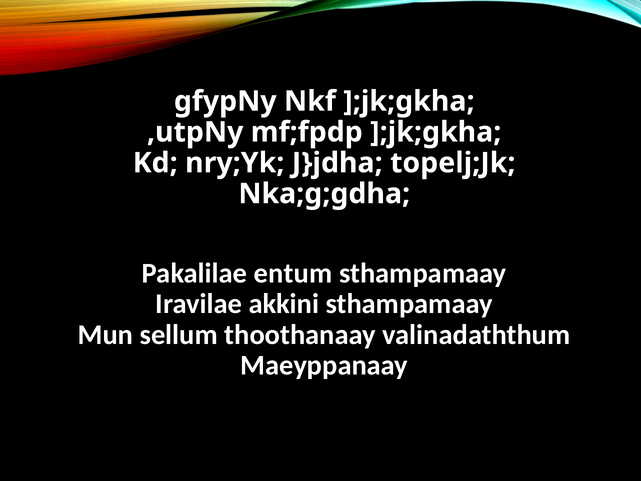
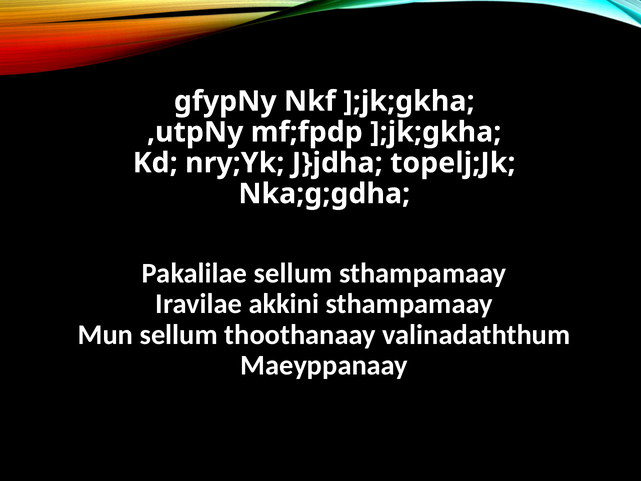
Pakalilae entum: entum -> sellum (293, 273)
